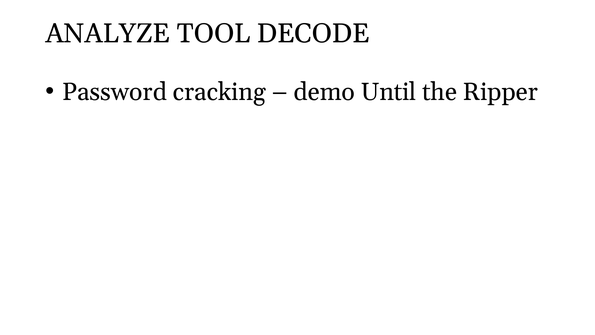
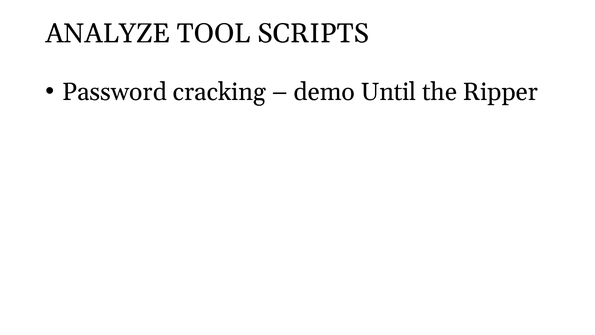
DECODE: DECODE -> SCRIPTS (313, 33)
